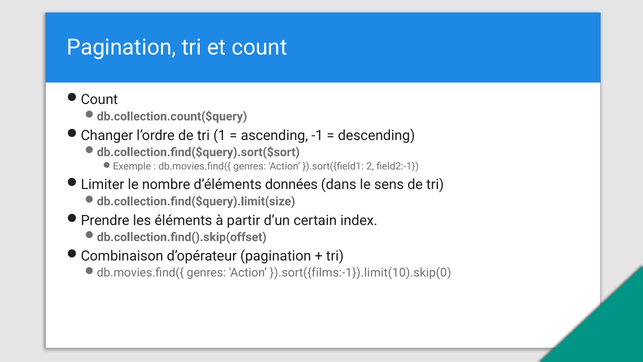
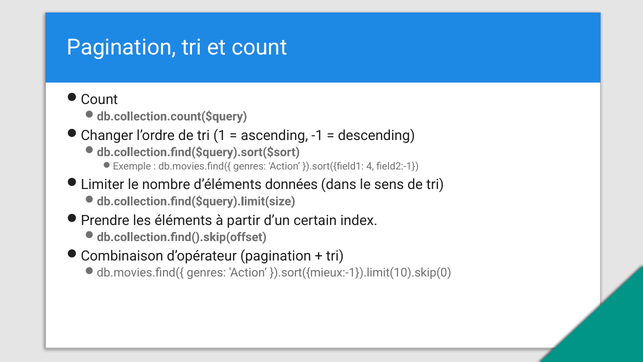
2: 2 -> 4 (370, 166)
}).sort({films:-1}).limit(10).skip(0: }).sort({films:-1}).limit(10).skip(0 -> }).sort({mieux:-1}).limit(10).skip(0 (361, 273)
